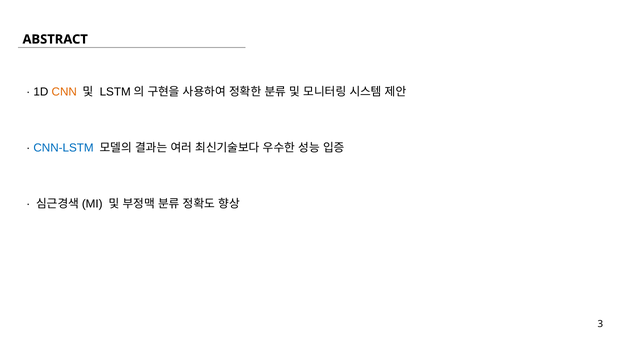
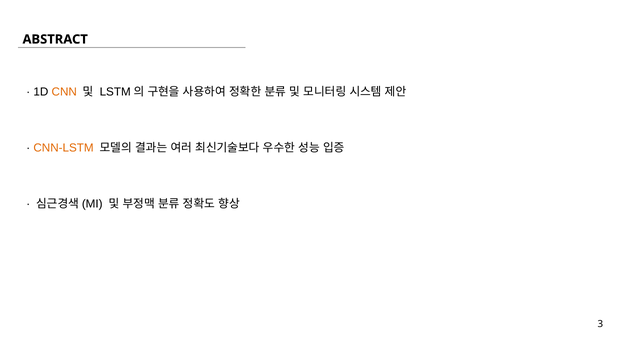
CNN-LSTM colour: blue -> orange (64, 148)
